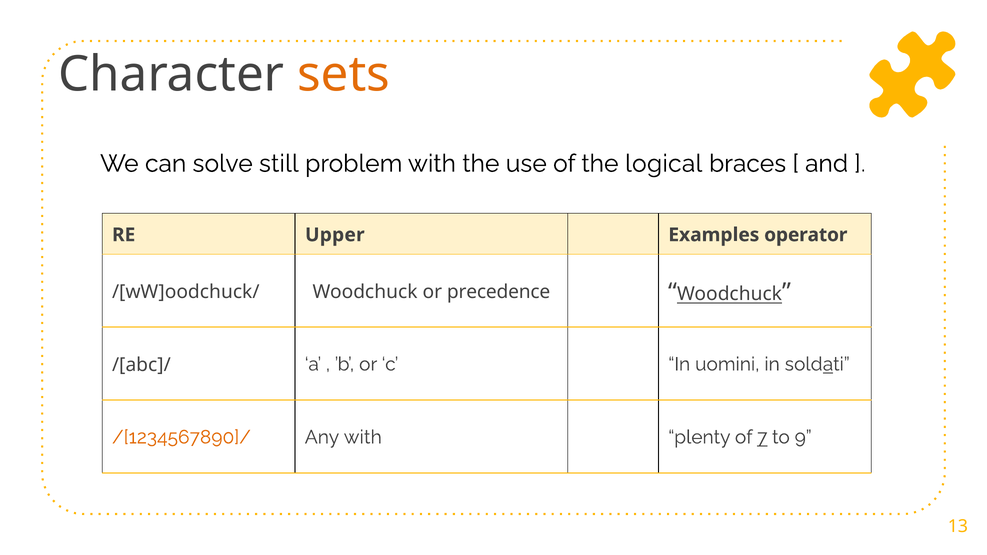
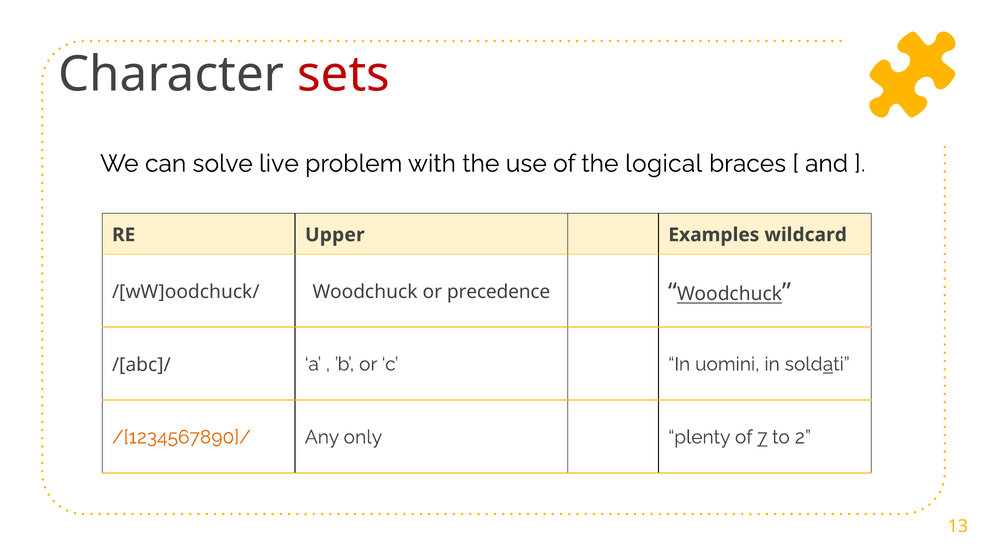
sets colour: orange -> red (344, 75)
still: still -> live (279, 164)
operator: operator -> wildcard (806, 235)
Any with: with -> only (363, 437)
9: 9 -> 2 (803, 437)
